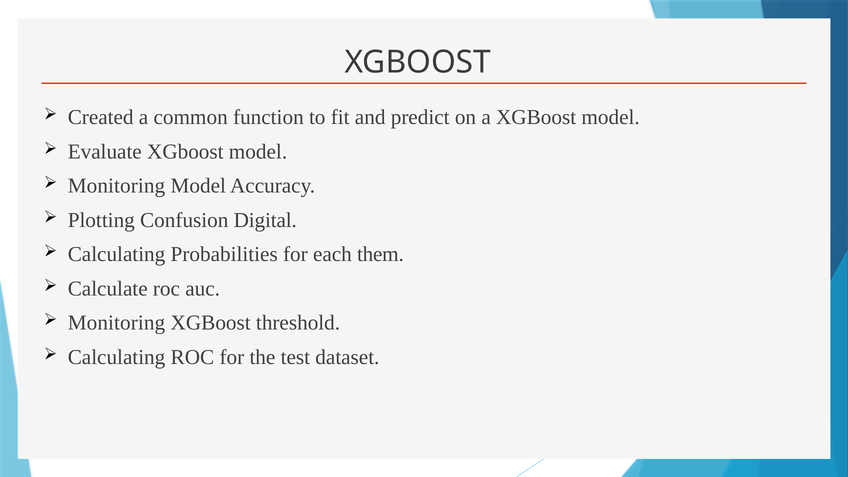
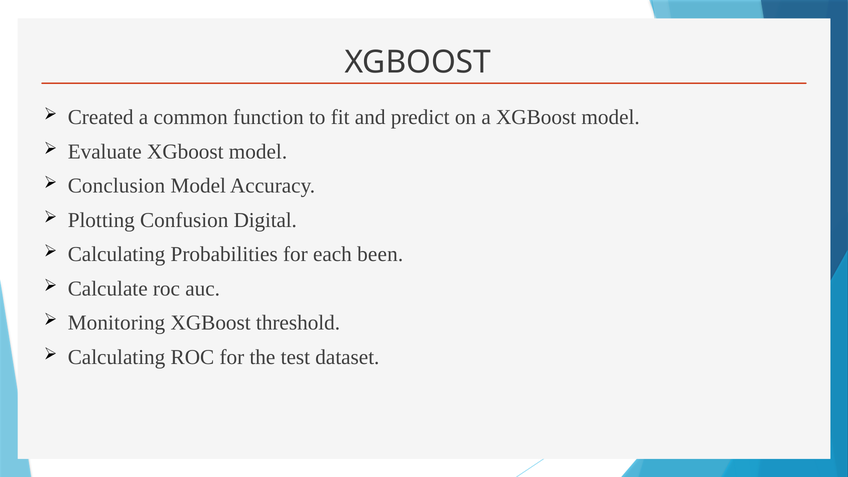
Monitoring: Monitoring -> Conclusion (116, 186)
them: them -> been (380, 254)
